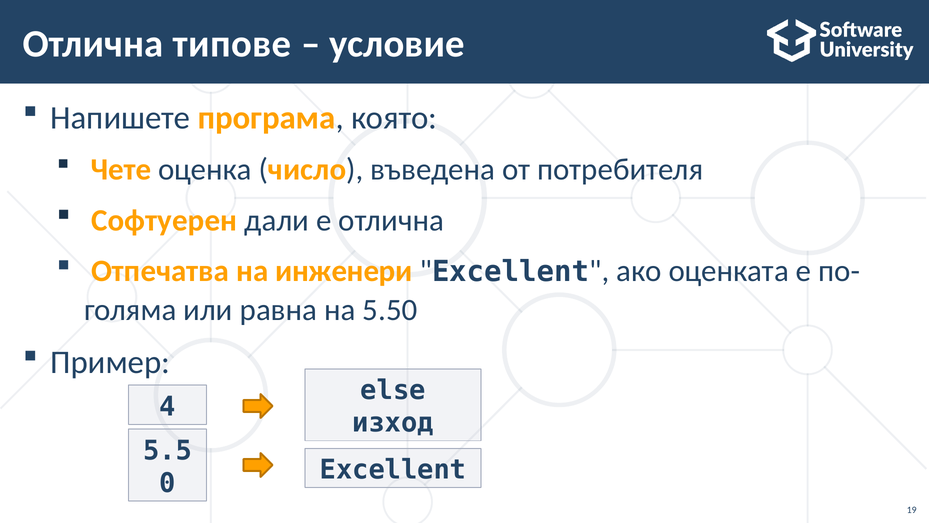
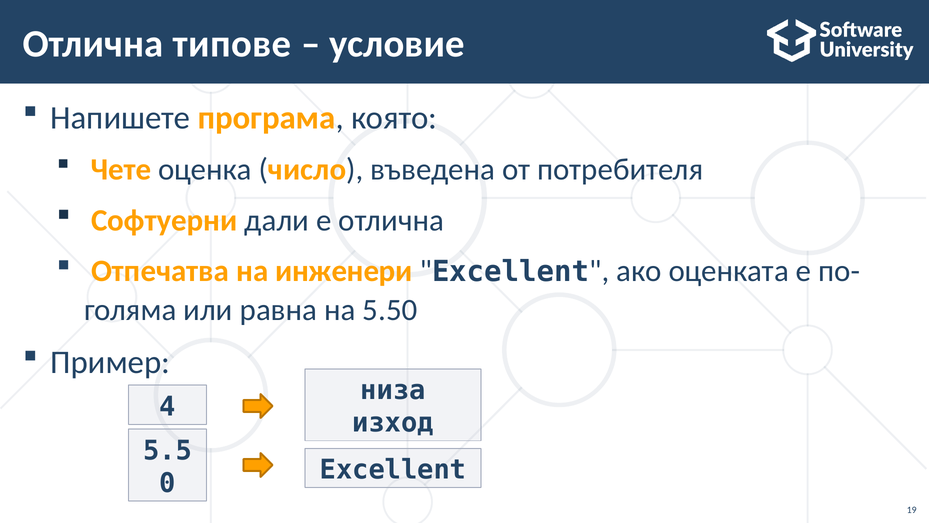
Софтуерен: Софтуерен -> Софтуерни (164, 220)
else: else -> низа (393, 390)
